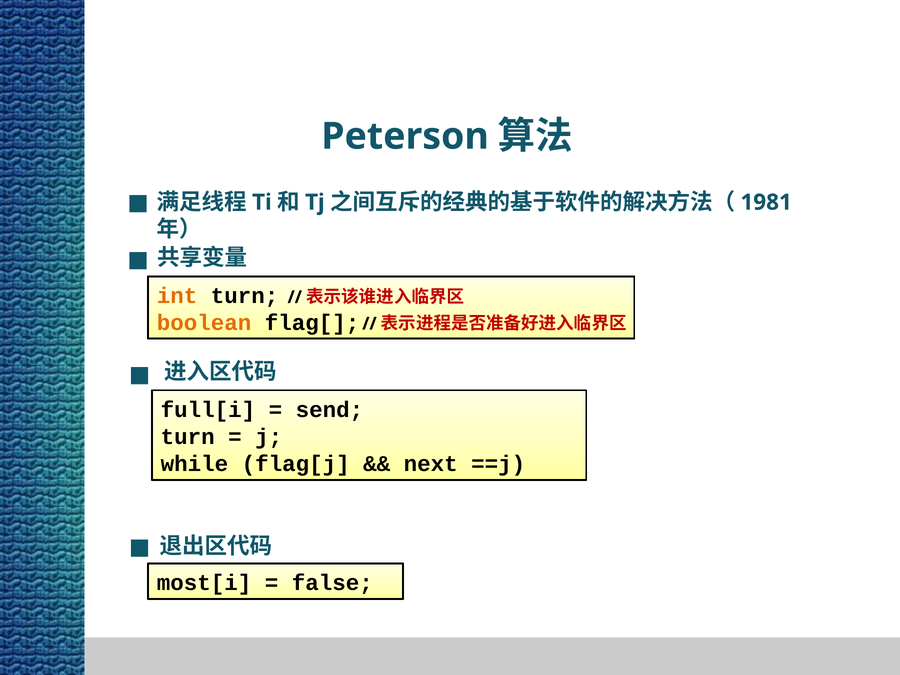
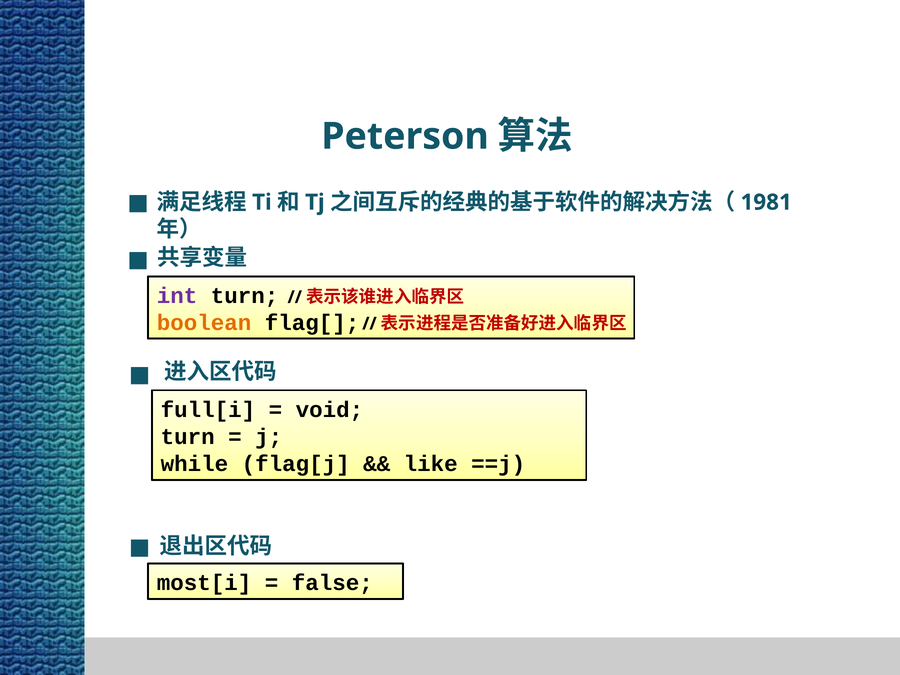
int colour: orange -> purple (177, 296)
send: send -> void (329, 410)
next: next -> like (431, 464)
